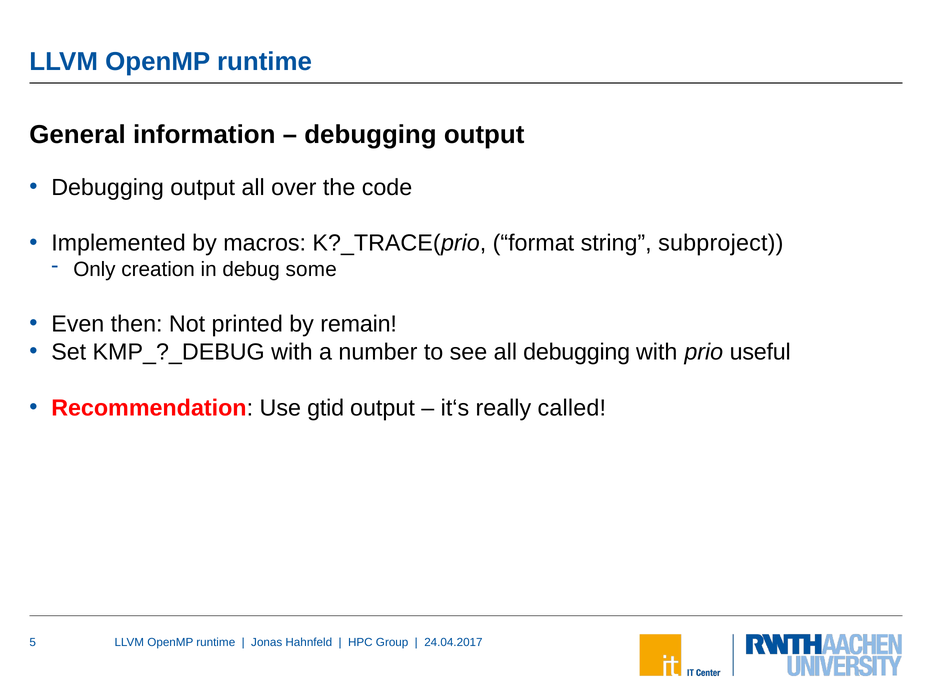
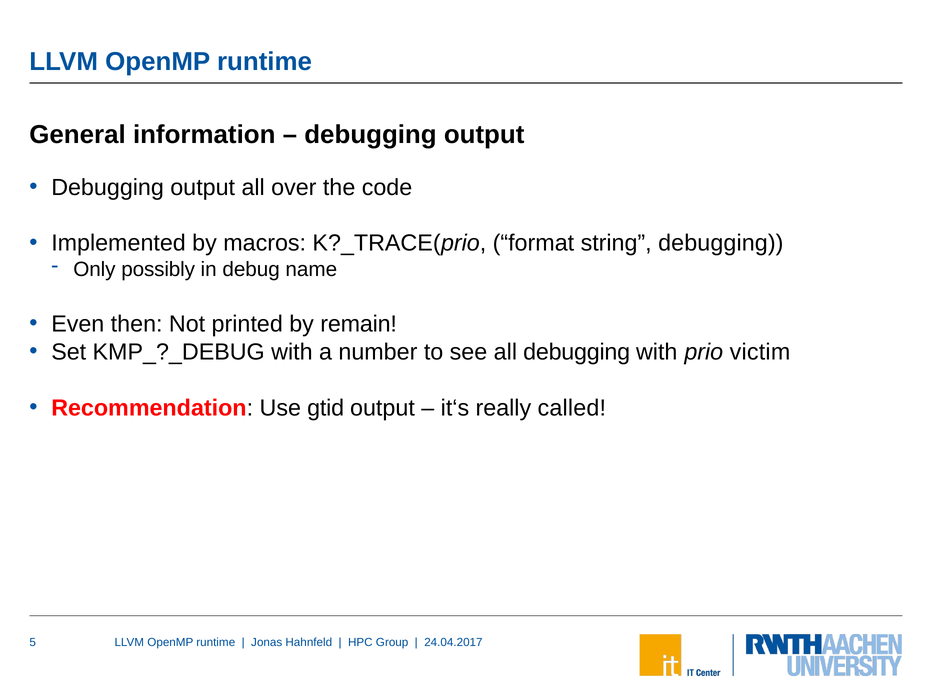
string subproject: subproject -> debugging (721, 243)
creation: creation -> possibly (158, 269)
some: some -> name (311, 269)
useful: useful -> victim (760, 352)
